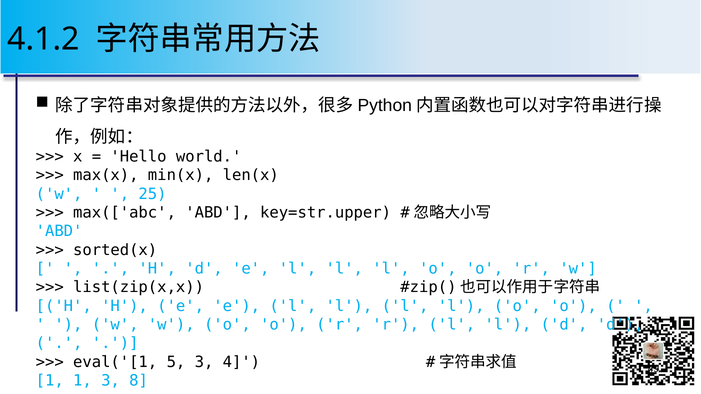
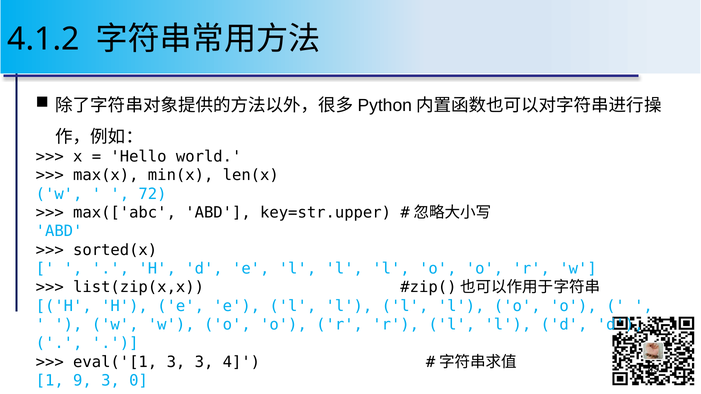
25: 25 -> 72 (153, 194)
eval('[1 5: 5 -> 3 (176, 362)
1 1: 1 -> 9 (82, 381)
8: 8 -> 0 (139, 381)
